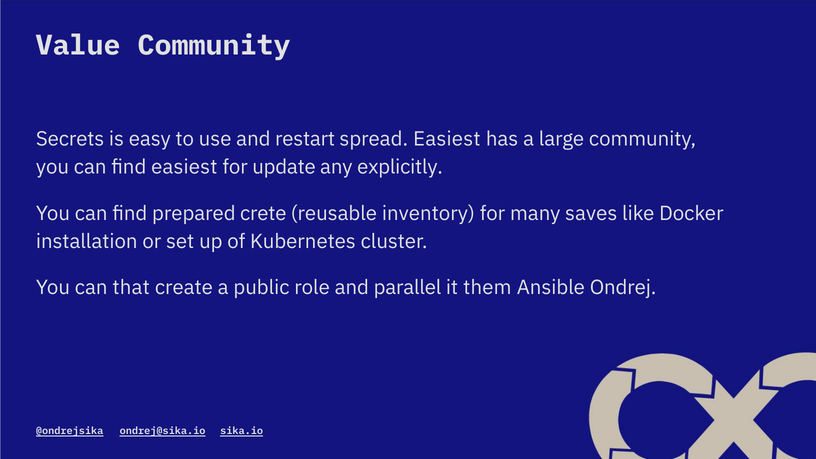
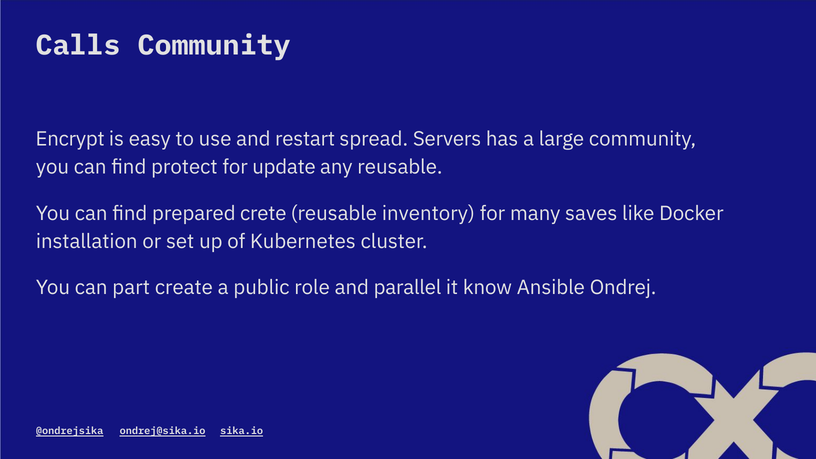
Value: Value -> Calls (78, 45)
Secrets: Secrets -> Encrypt (70, 139)
spread Easiest: Easiest -> Servers (447, 139)
find easiest: easiest -> protect (184, 167)
any explicitly: explicitly -> reusable (400, 167)
that: that -> part (131, 288)
them: them -> know (487, 288)
